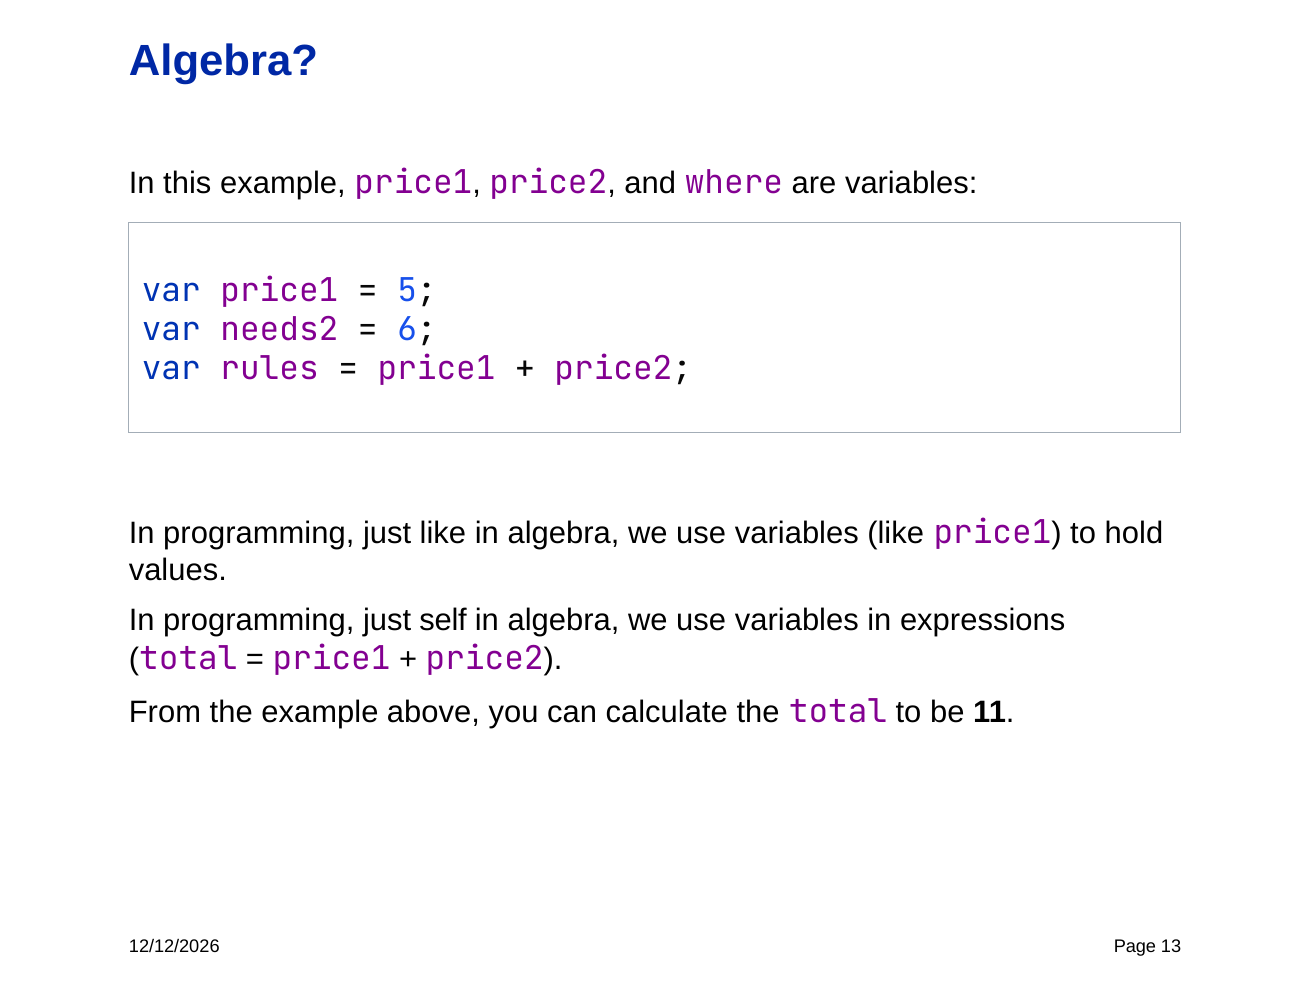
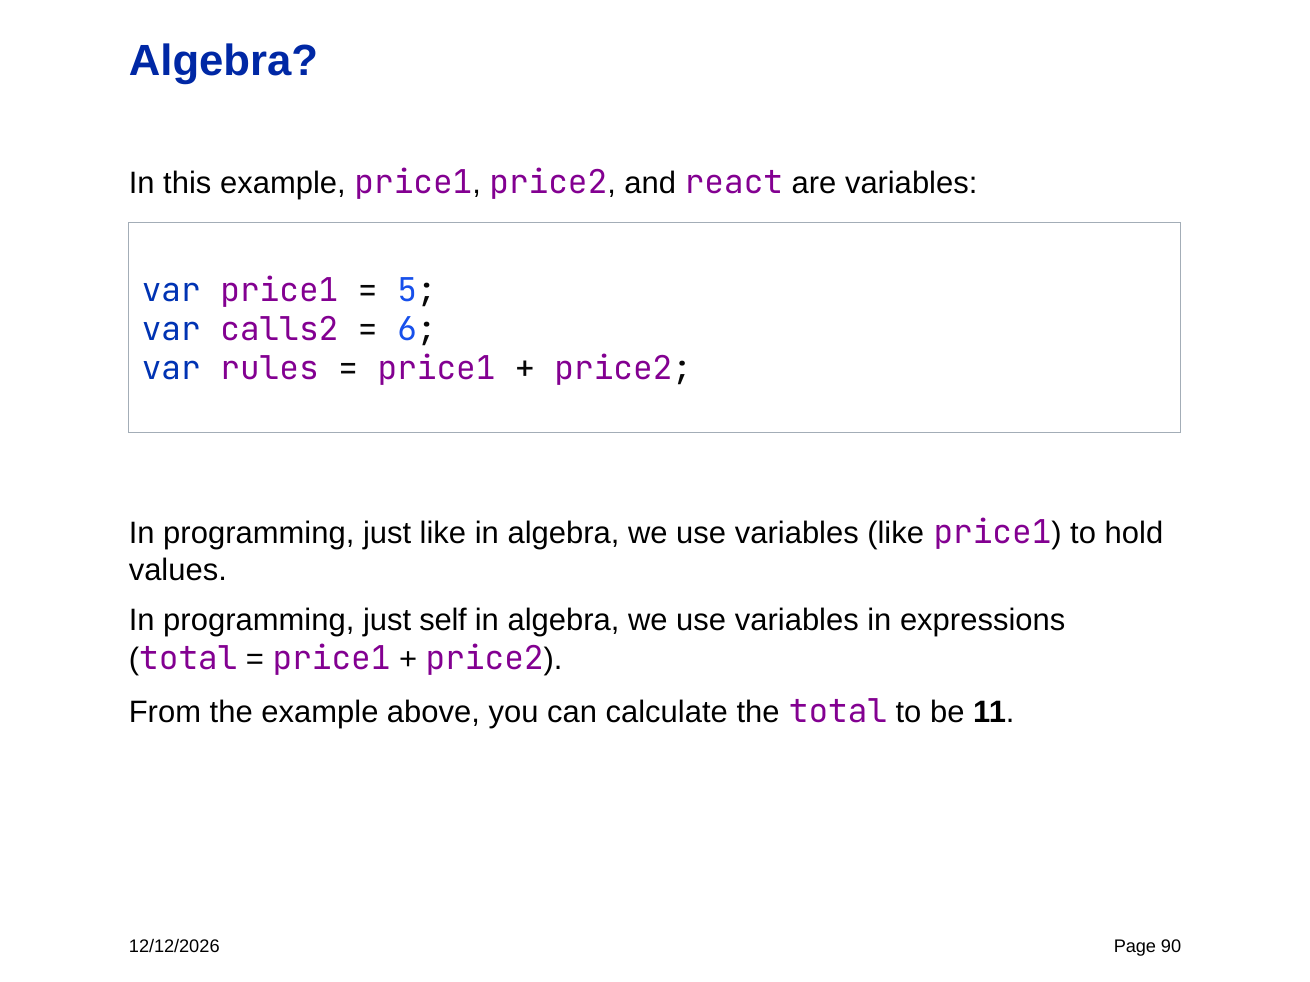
where: where -> react (734, 183)
needs2: needs2 -> calls2 (279, 330)
13: 13 -> 90 (1171, 947)
